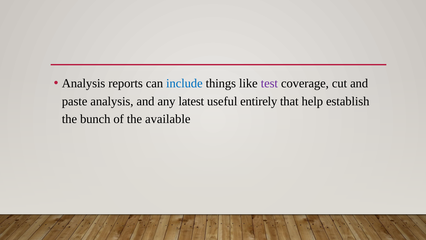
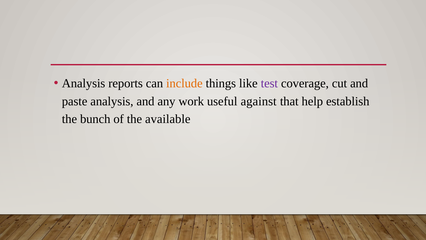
include colour: blue -> orange (184, 83)
latest: latest -> work (191, 101)
entirely: entirely -> against (259, 101)
